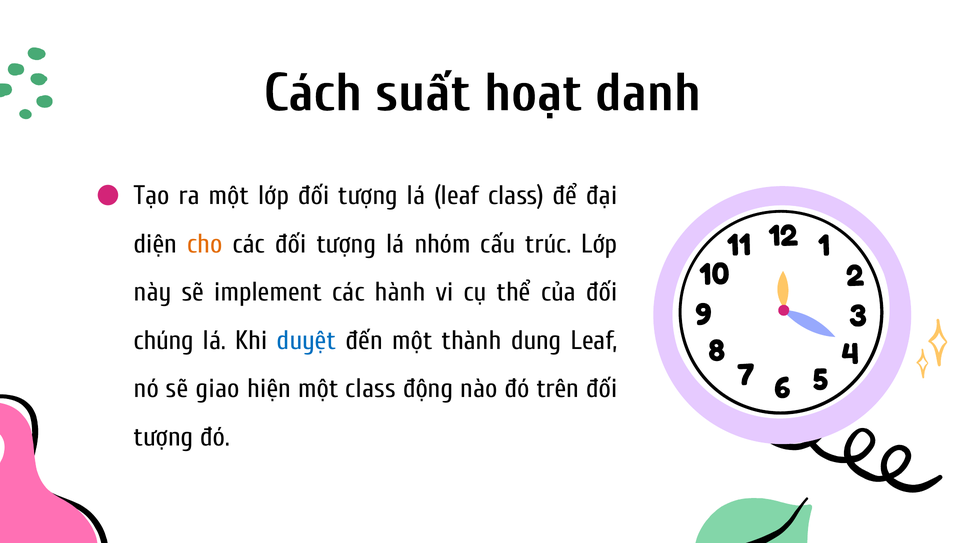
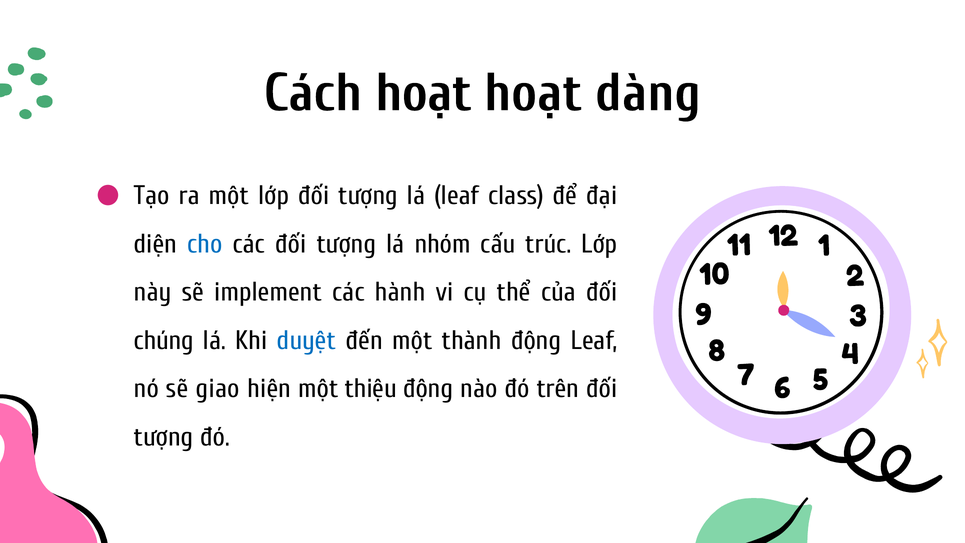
Cách suất: suất -> hoạt (423, 93)
danh: danh -> dàng (648, 93)
cho colour: orange -> blue (205, 244)
thành dung: dung -> động (536, 340)
một class: class -> thiệu (371, 389)
